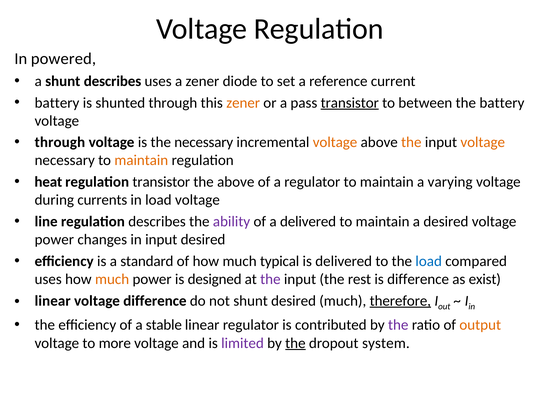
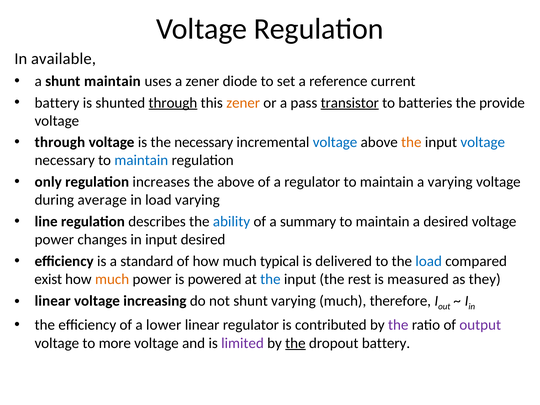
powered: powered -> available (63, 59)
shunt describes: describes -> maintain (112, 81)
through underline: none -> present (173, 103)
between: between -> batteries (425, 103)
the battery: battery -> provide (502, 103)
voltage colour: orange -> blue (335, 142)
voltage colour: orange -> blue (483, 142)
maintain colour: orange -> blue (141, 160)
heat: heat -> only (48, 182)
regulation transistor: transistor -> increases (161, 182)
currents: currents -> average (102, 200)
load voltage: voltage -> varying (197, 200)
ability colour: purple -> blue (232, 222)
a delivered: delivered -> summary (308, 222)
uses: uses -> exist (48, 279)
designed: designed -> powered (215, 279)
the colour: purple -> blue (270, 279)
is difference: difference -> measured (418, 279)
exist: exist -> they (485, 279)
voltage difference: difference -> increasing (155, 301)
shunt desired: desired -> varying (293, 301)
therefore underline: present -> none (400, 301)
stable: stable -> lower (164, 325)
output colour: orange -> purple (480, 325)
dropout system: system -> battery (386, 343)
